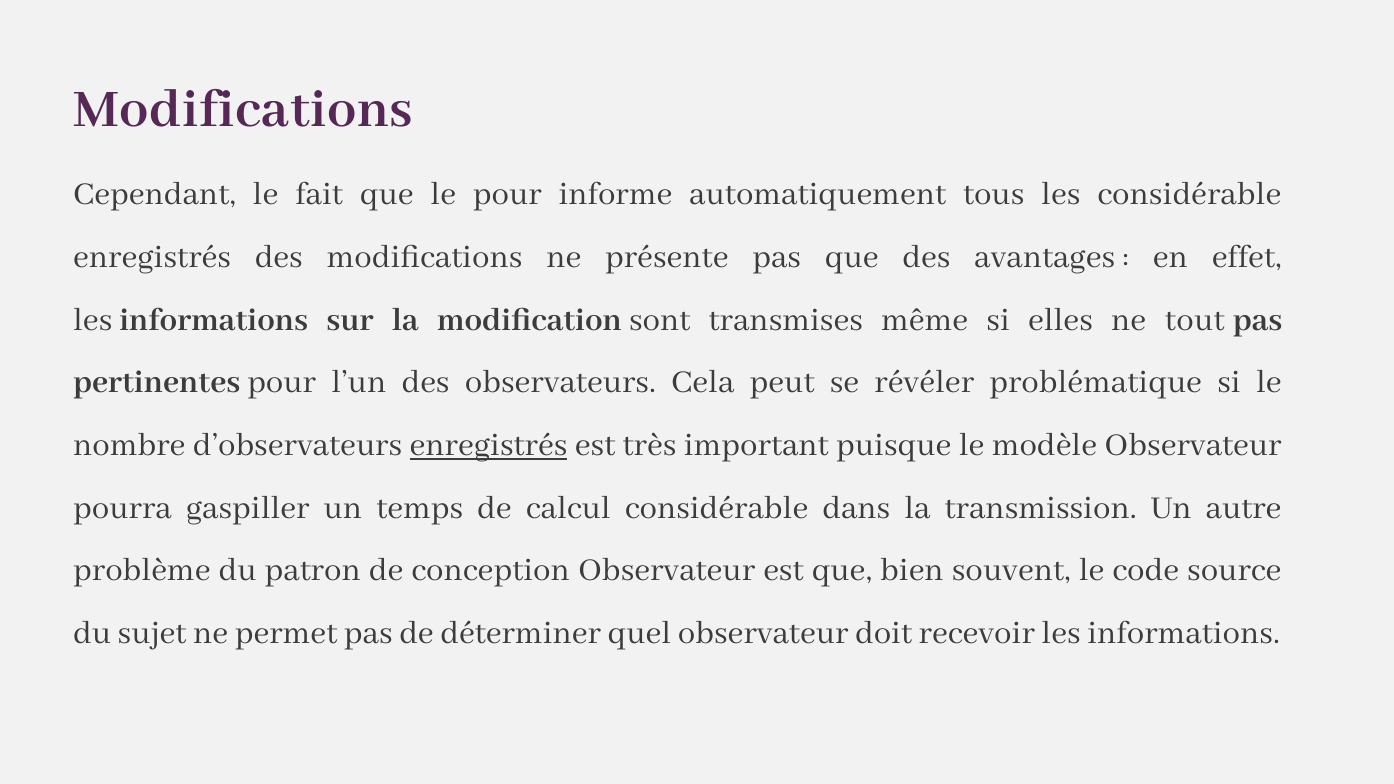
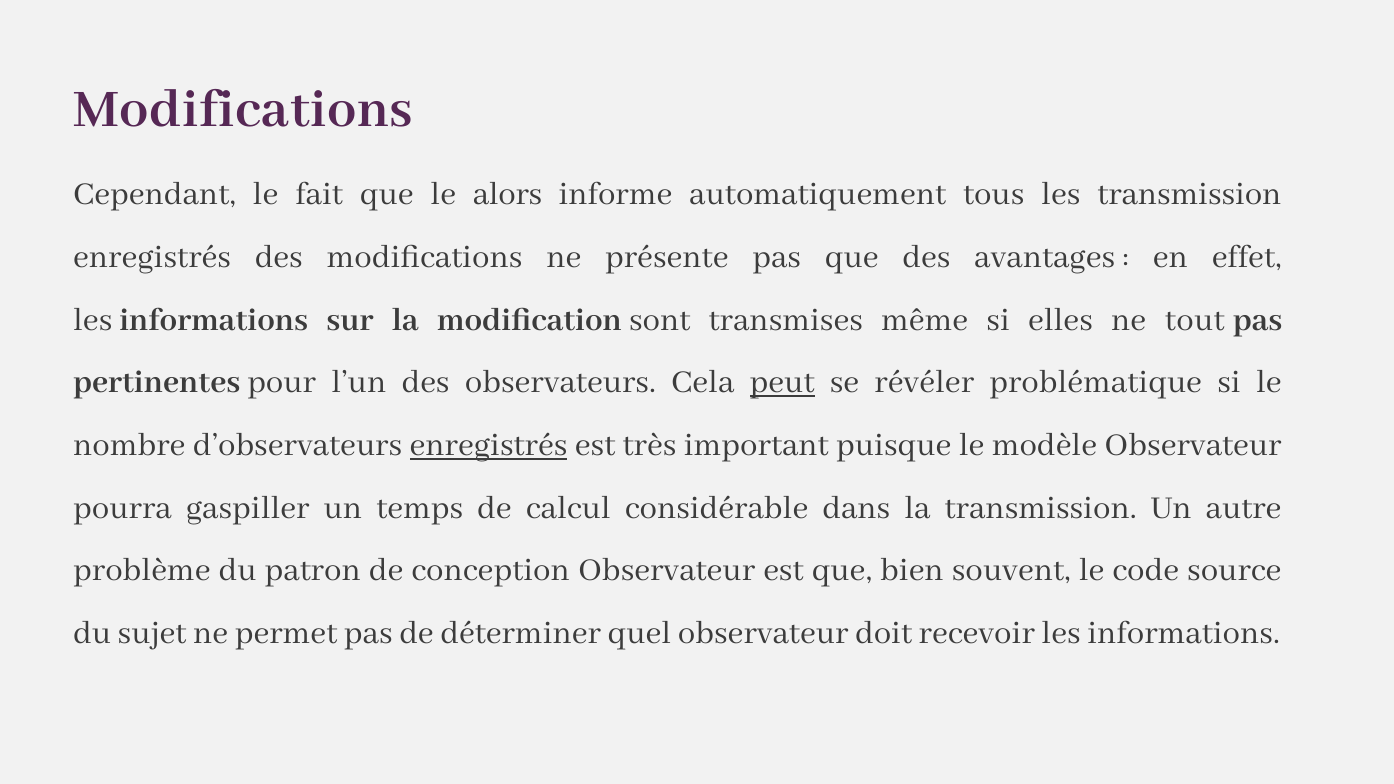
le pour: pour -> alors (508, 193)
les considérable: considérable -> transmission (1189, 193)
peut underline: none -> present (782, 381)
